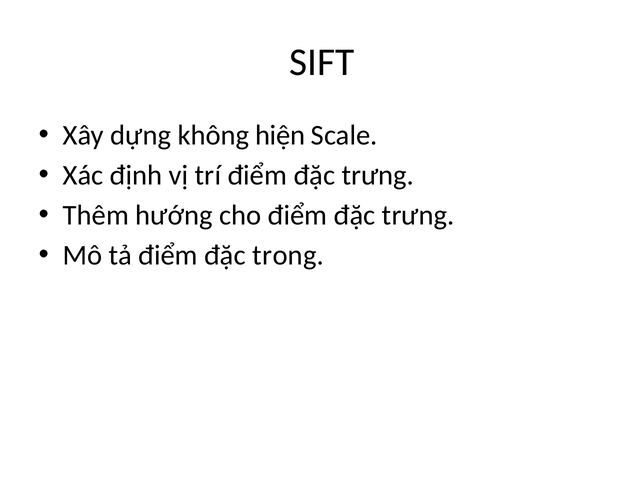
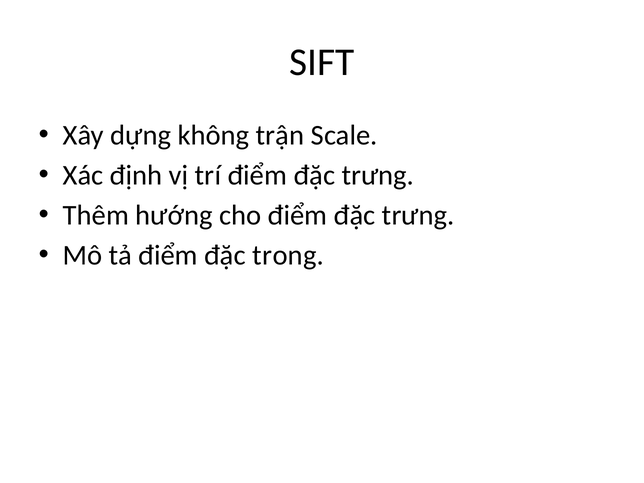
hiện: hiện -> trận (280, 135)
